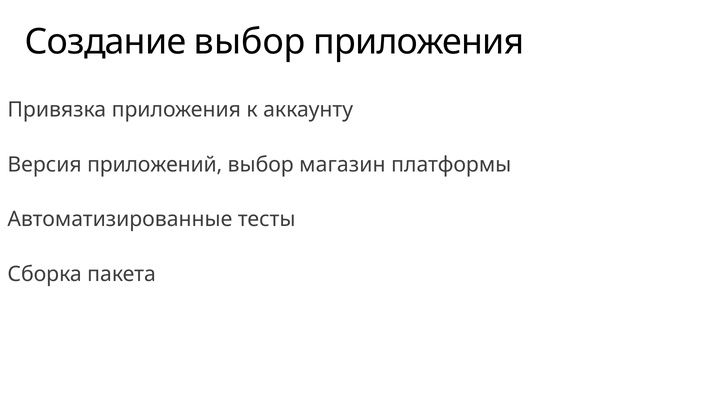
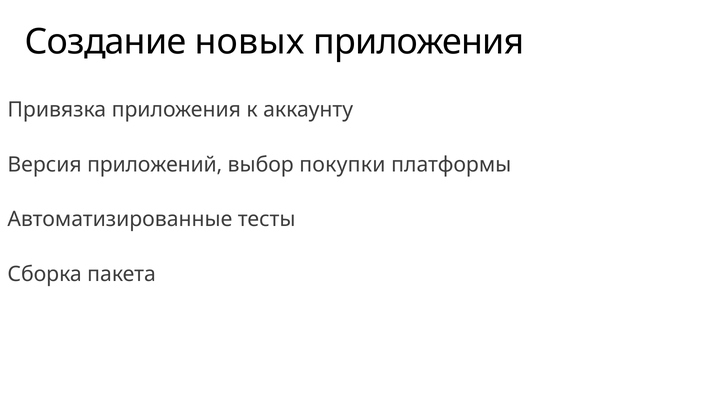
Создание выбор: выбор -> новых (250, 42)
магазин: магазин -> покупки (342, 165)
